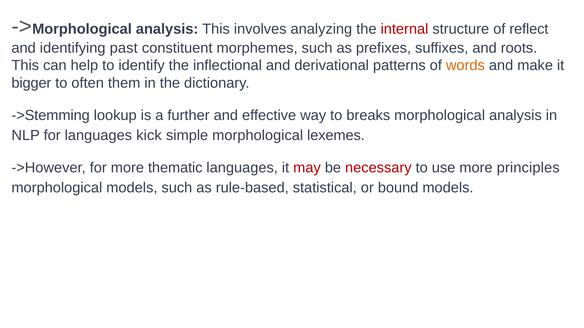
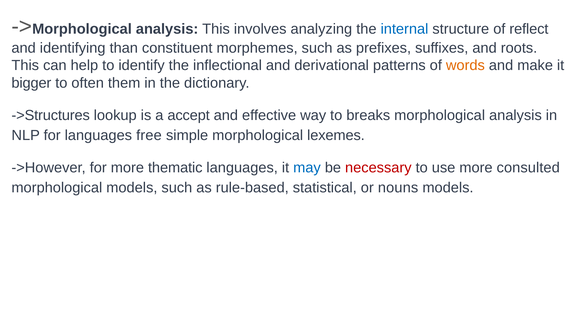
internal colour: red -> blue (404, 29)
past: past -> than (124, 48)
->Stemming: ->Stemming -> ->Structures (51, 115)
further: further -> accept (189, 115)
kick: kick -> free (149, 136)
may colour: red -> blue (307, 168)
principles: principles -> consulted (528, 168)
bound: bound -> nouns (398, 188)
